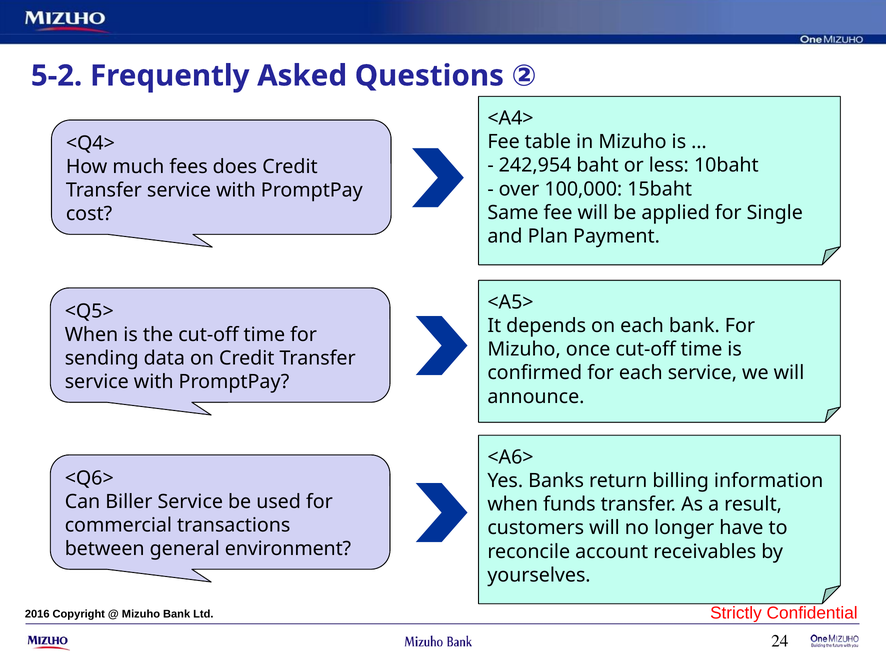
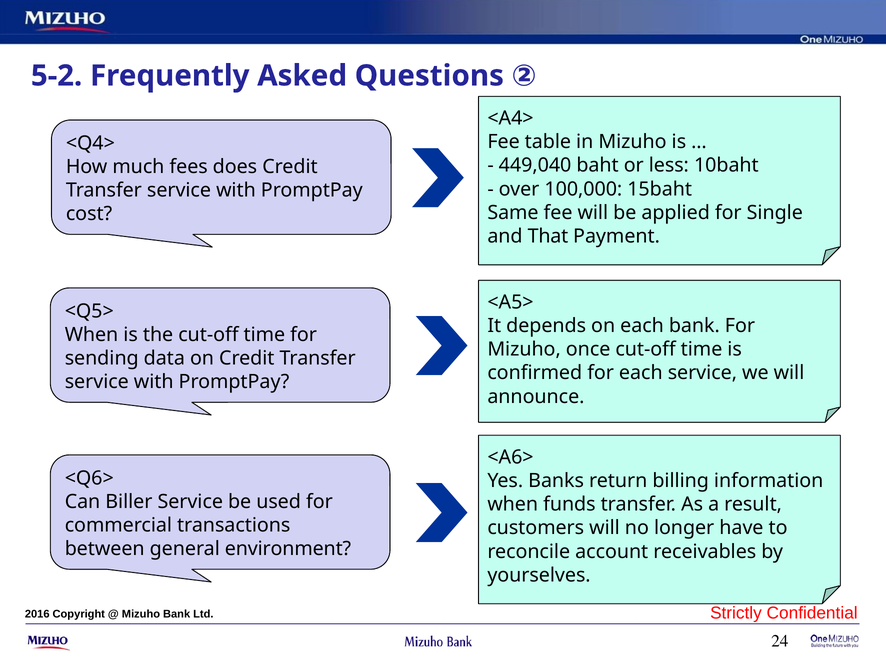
242,954: 242,954 -> 449,040 (535, 166)
Plan: Plan -> That (548, 236)
